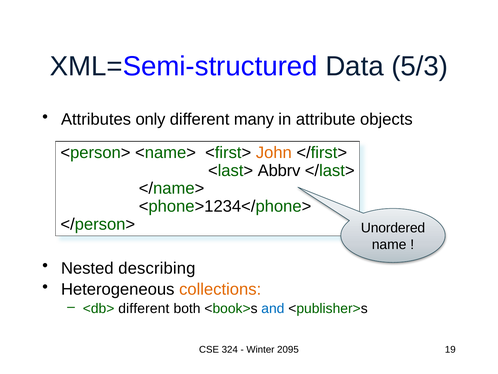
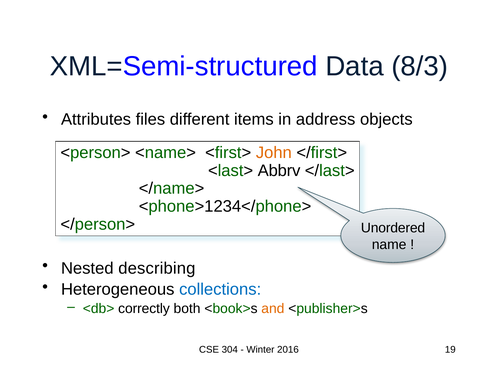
5/3: 5/3 -> 8/3 (420, 66)
only: only -> files (150, 119)
many: many -> items (254, 119)
attribute: attribute -> address (326, 119)
collections colour: orange -> blue (220, 289)
<db> different: different -> correctly (144, 308)
and colour: blue -> orange (273, 308)
324: 324 -> 304 (230, 349)
2095: 2095 -> 2016 (288, 349)
